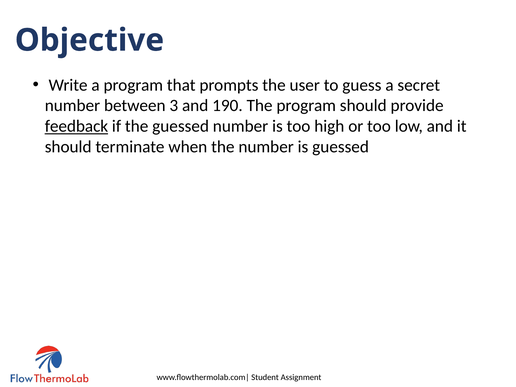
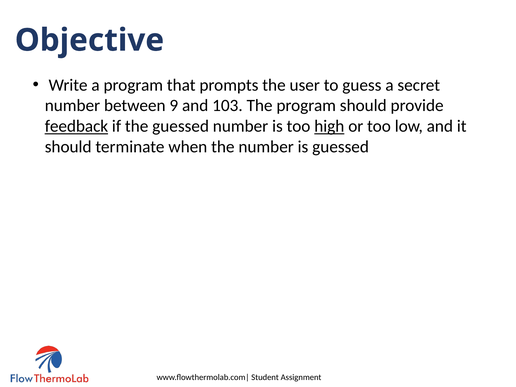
3: 3 -> 9 (174, 106)
190: 190 -> 103 (227, 106)
high underline: none -> present (329, 126)
